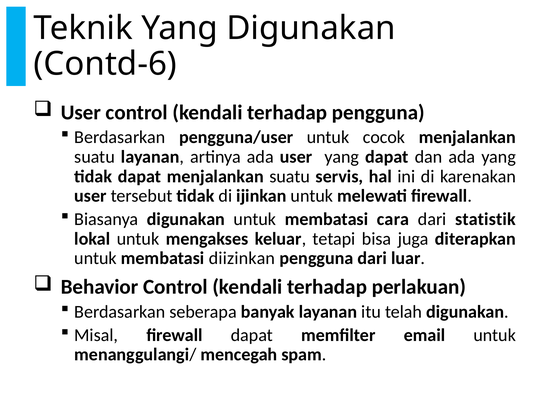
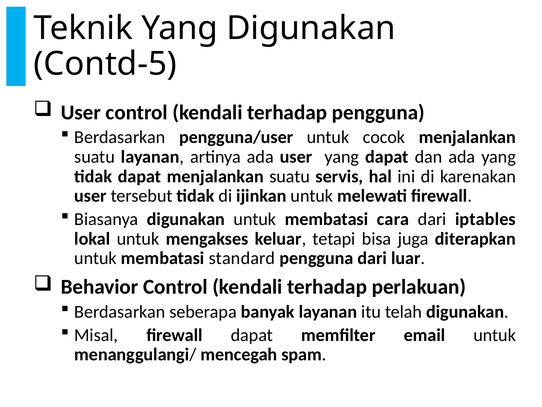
Contd-6: Contd-6 -> Contd-5 (105, 64)
statistik: statistik -> iptables (485, 219)
diizinkan: diizinkan -> standard (242, 258)
